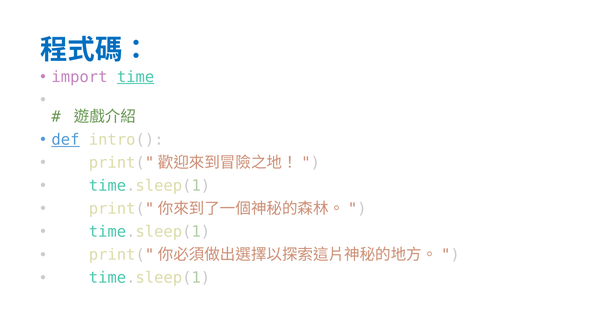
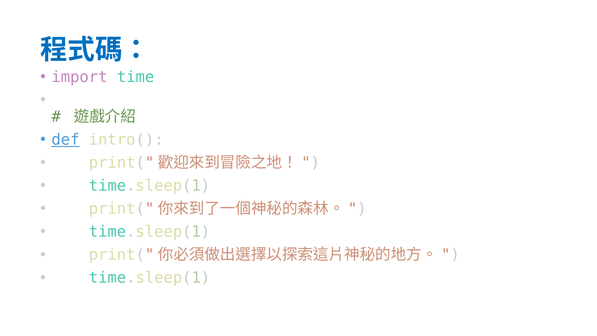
time underline: present -> none (136, 77)
